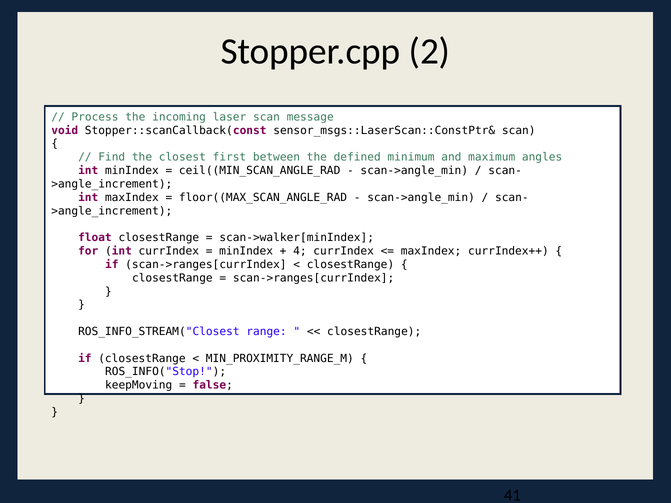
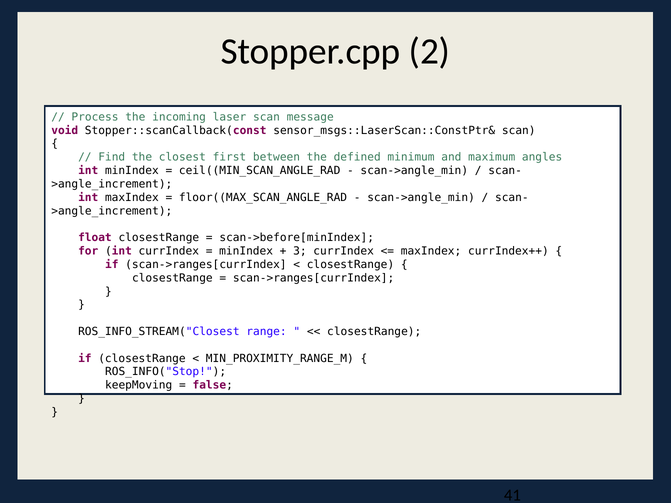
scan->walker[minIndex: scan->walker[minIndex -> scan->before[minIndex (297, 238)
4: 4 -> 3 (300, 251)
